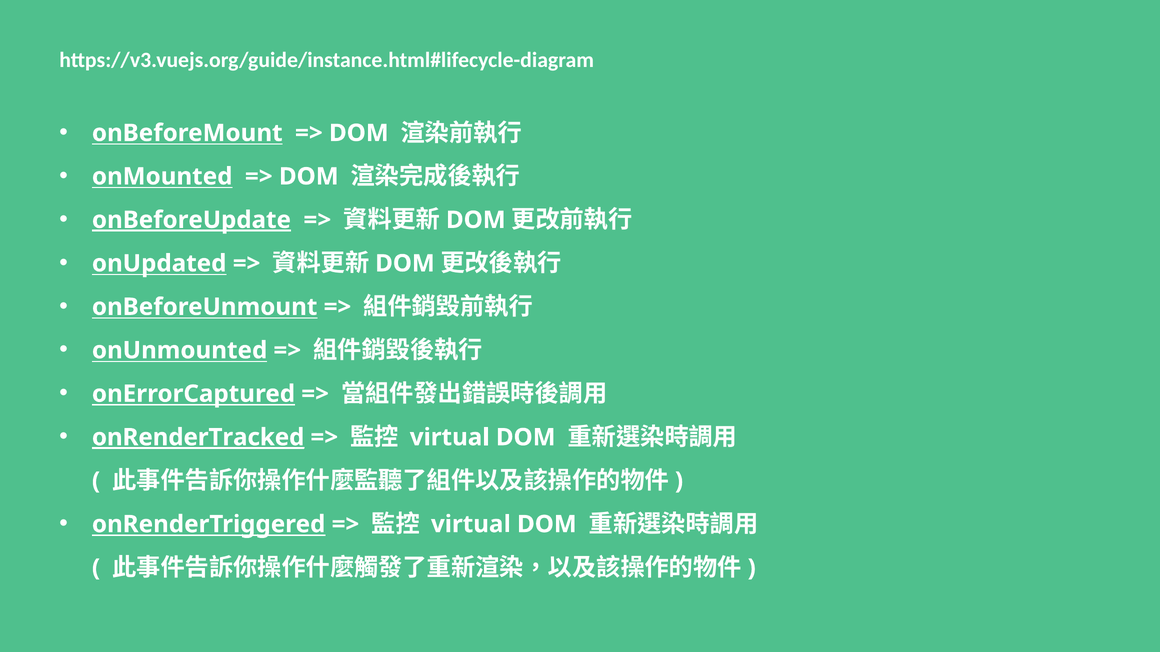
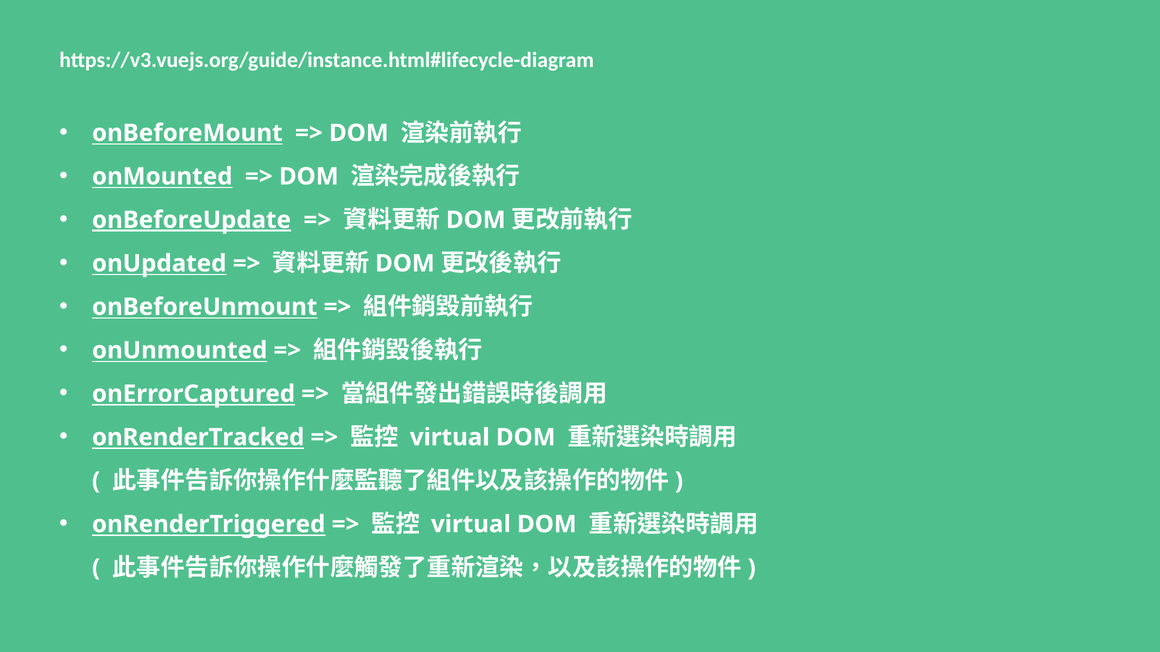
onRenderTracked underline: present -> none (198, 438)
